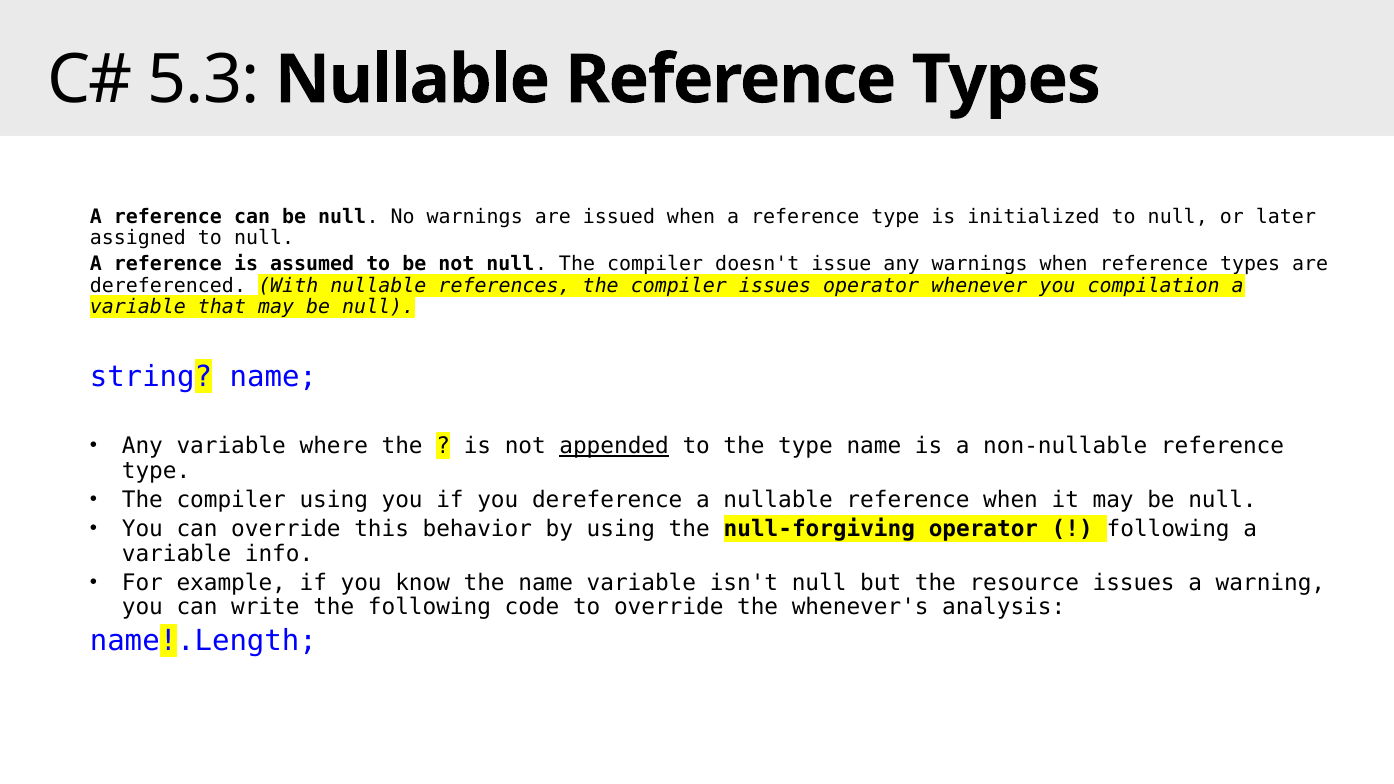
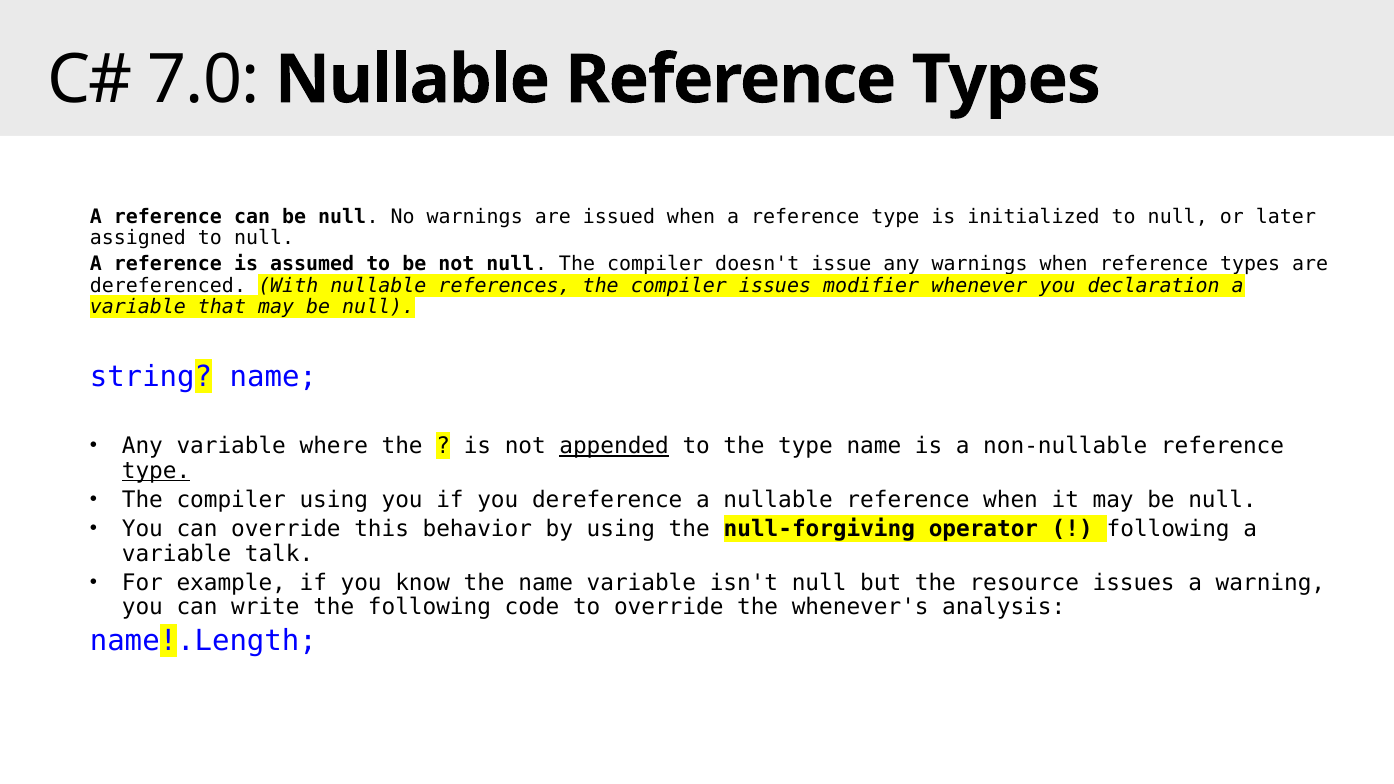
5.3: 5.3 -> 7.0 (203, 80)
issues operator: operator -> modifier (871, 285)
compilation: compilation -> declaration (1154, 285)
type underline: none -> present (156, 471)
info: info -> talk (279, 554)
